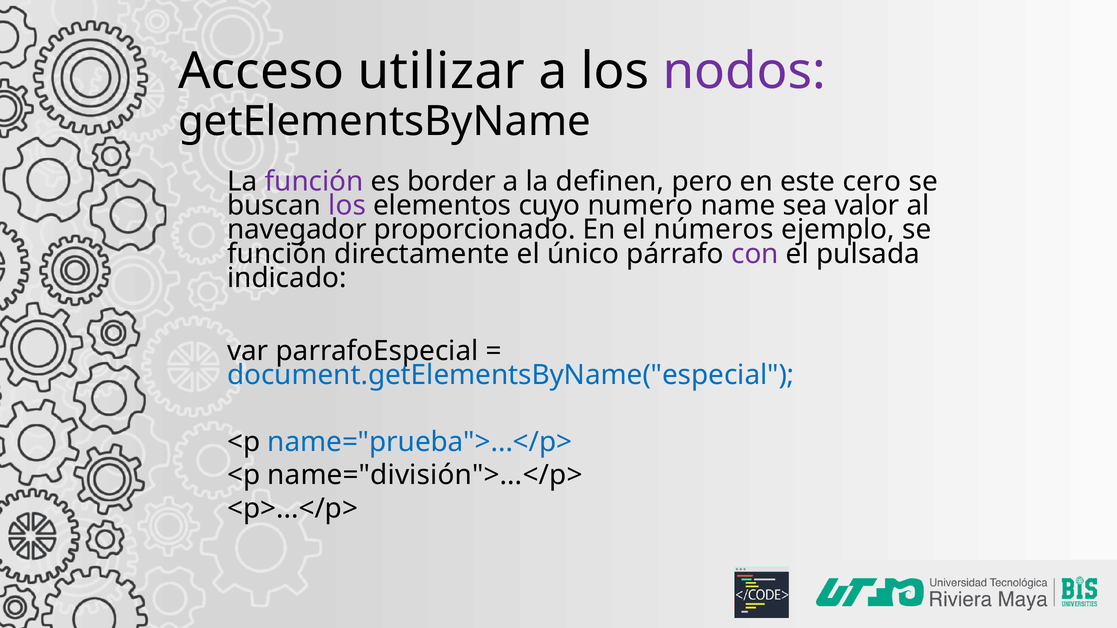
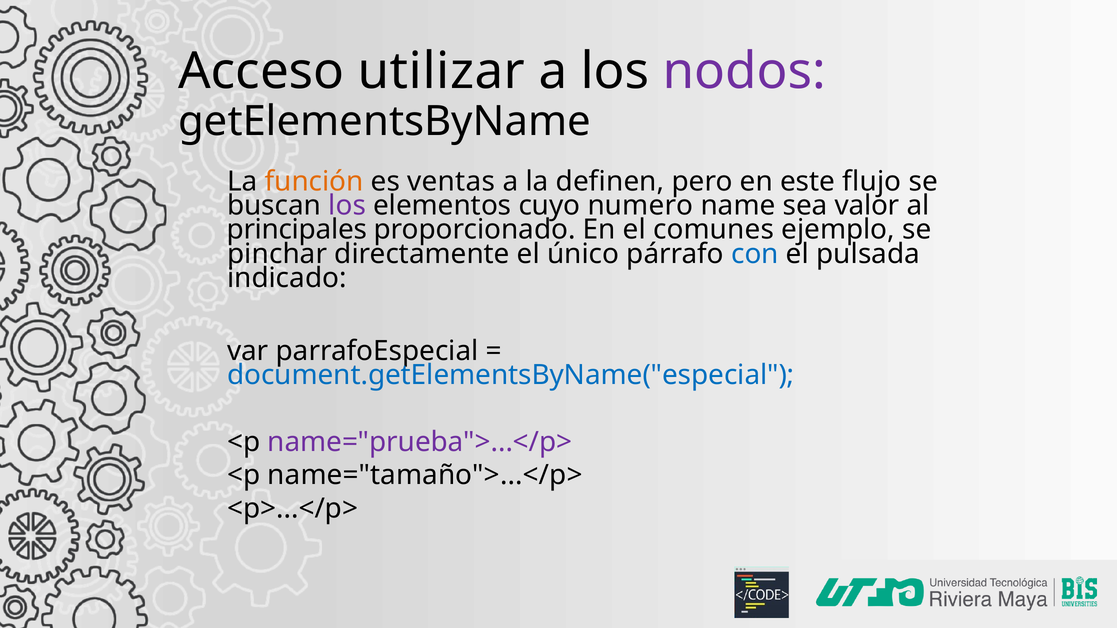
función colour: purple -> orange (314, 182)
border: border -> ventas (451, 182)
cero: cero -> flujo (872, 182)
navegador: navegador -> principales (297, 230)
números: números -> comunes (714, 230)
función: función -> pinchar (277, 254)
con colour: purple -> blue (755, 254)
name="prueba">...</p> colour: blue -> purple (420, 442)
name="división">...</p>: name="división">...</p> -> name="tamaño">...</p> (425, 475)
